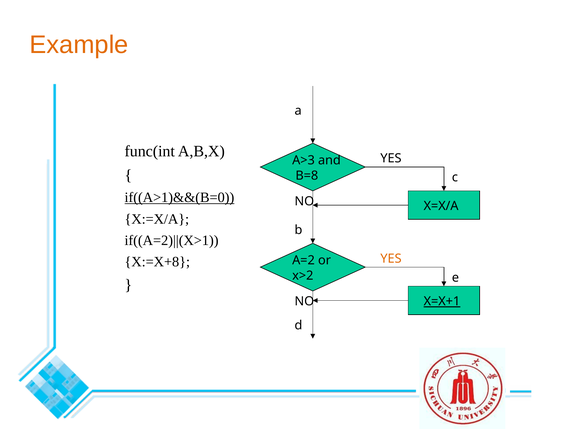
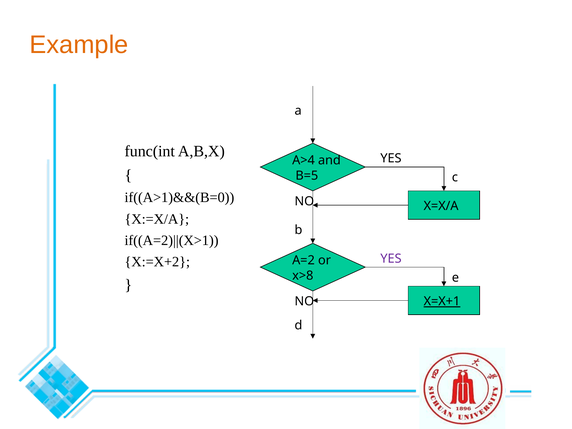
A>3: A>3 -> A>4 (304, 160)
B=8: B=8 -> B=5 (307, 176)
if((A>1)&&(B=0 underline: present -> none (179, 198)
YES colour: orange -> purple (391, 258)
X:=X+8: X:=X+8 -> X:=X+2 (157, 262)
x>2: x>2 -> x>8 (303, 276)
